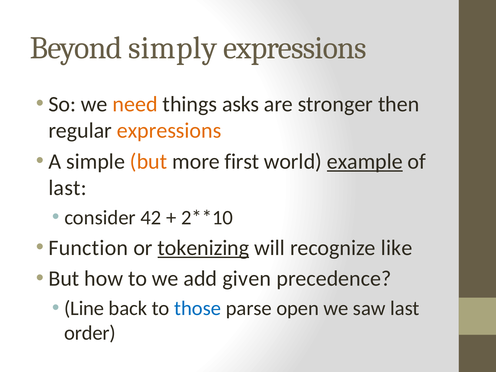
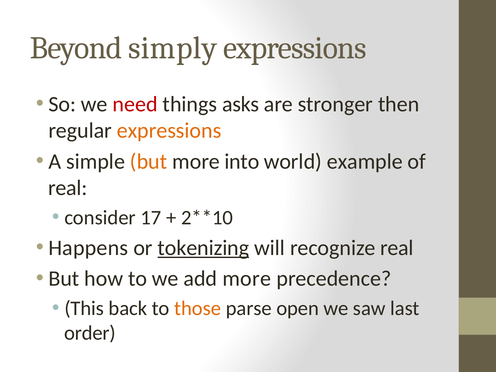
need colour: orange -> red (135, 104)
first: first -> into (242, 161)
example underline: present -> none (365, 161)
last: last -> real (68, 188)
42: 42 -> 17 (151, 218)
Function: Function -> Happens (88, 248)
recognize like: like -> real (397, 248)
add given: given -> more (247, 279)
Line: Line -> This (84, 308)
those colour: blue -> orange (198, 308)
